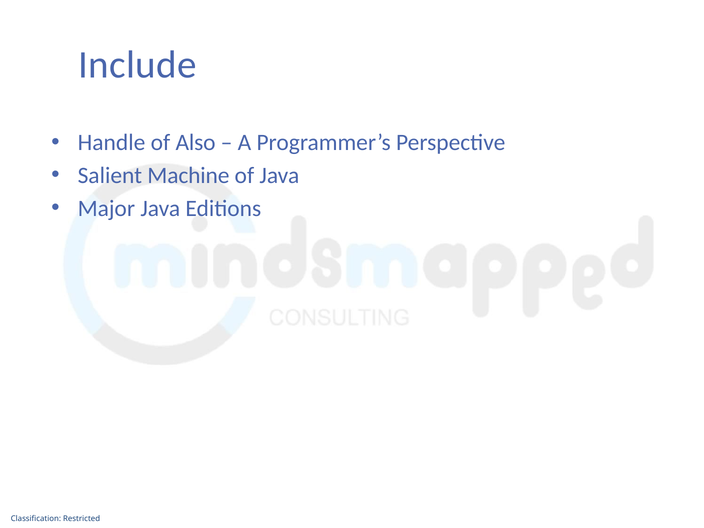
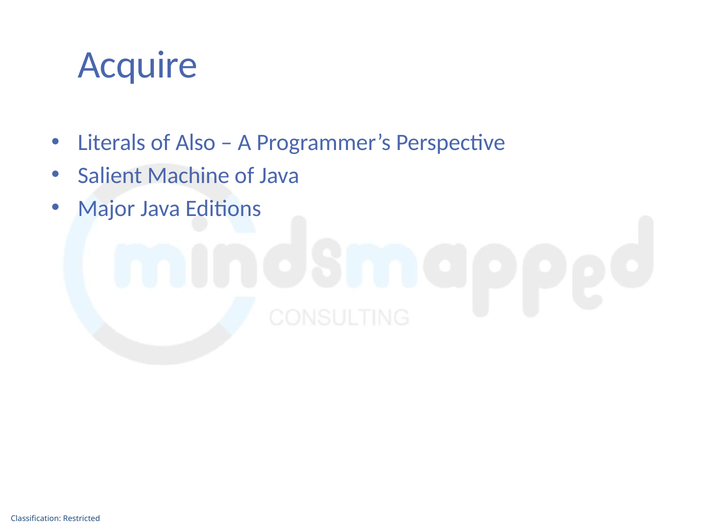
Include: Include -> Acquire (138, 65)
Handle: Handle -> Literals (112, 143)
